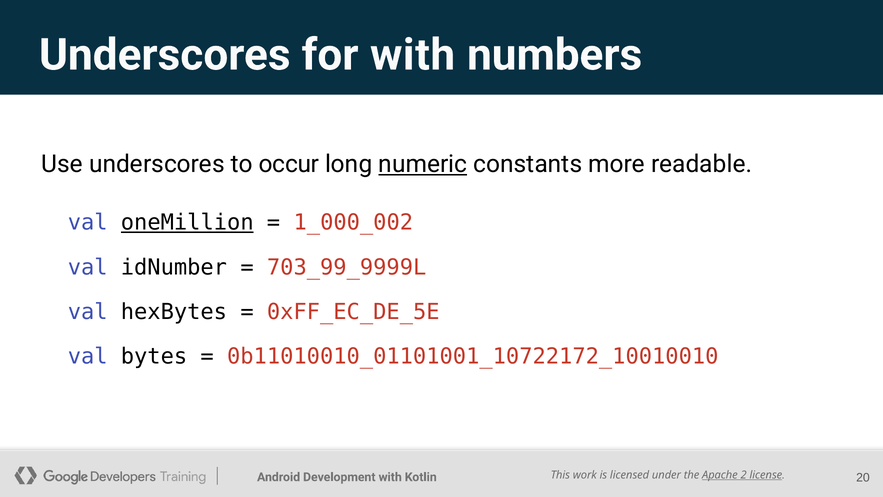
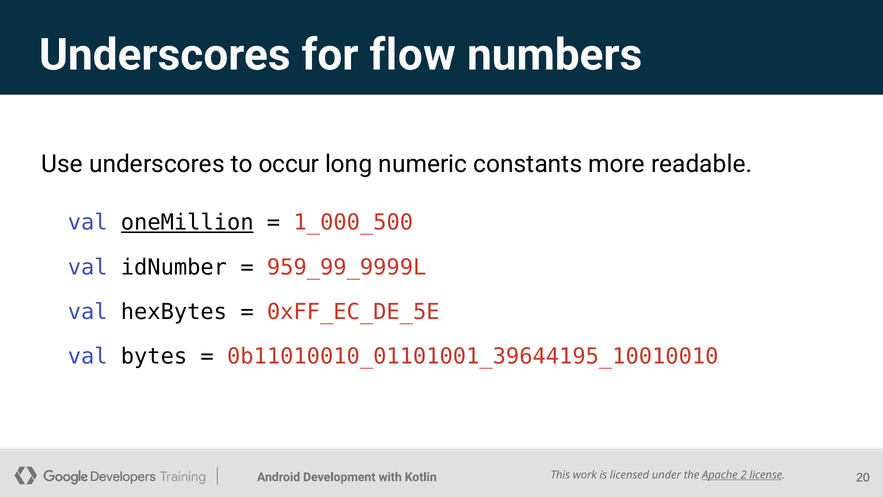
for with: with -> flow (413, 55)
numeric underline: present -> none (423, 164)
1_000_002: 1_000_002 -> 1_000_500 (353, 222)
703_99_9999L: 703_99_9999L -> 959_99_9999L (347, 267)
0b11010010_01101001_10722172_10010010: 0b11010010_01101001_10722172_10010010 -> 0b11010010_01101001_39644195_10010010 (473, 356)
